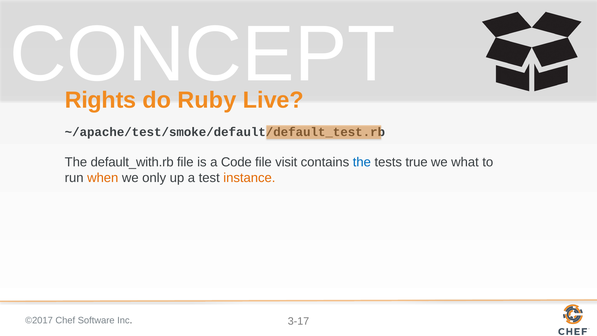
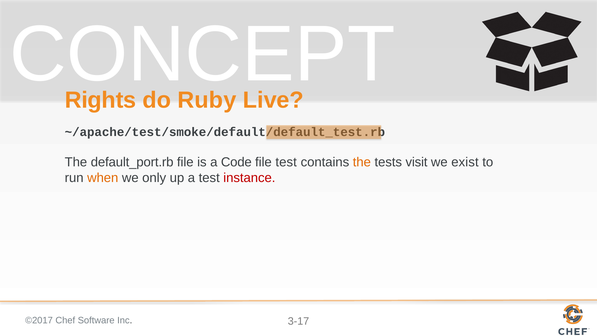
default_with.rb: default_with.rb -> default_port.rb (132, 162)
file visit: visit -> test (286, 162)
the colour: blue -> orange (362, 162)
true: true -> visit (417, 162)
what: what -> exist (465, 162)
instance colour: orange -> red (249, 178)
